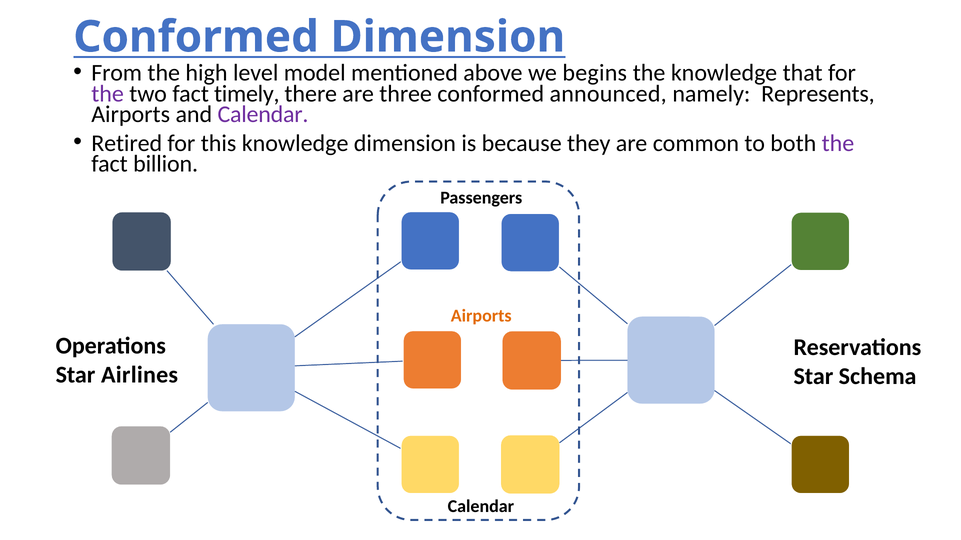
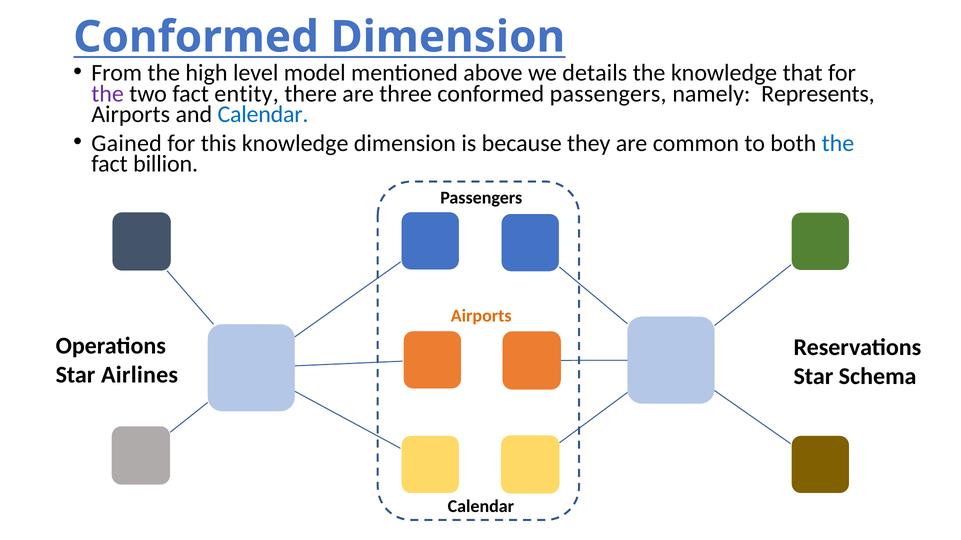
begins: begins -> details (595, 73)
timely: timely -> entity (247, 94)
conformed announced: announced -> passengers (608, 94)
Calendar colour: purple -> blue (263, 115)
Retired: Retired -> Gained (127, 143)
the colour: purple -> blue (838, 143)
